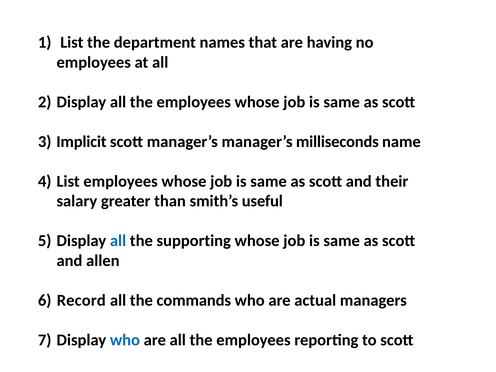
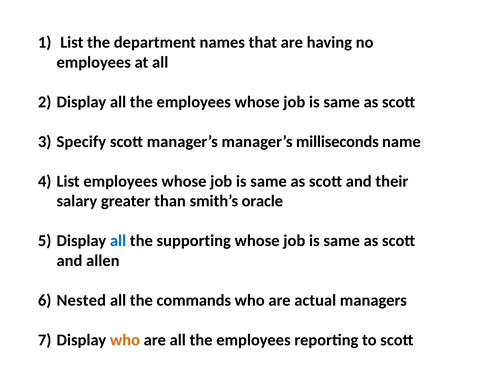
Implicit: Implicit -> Specify (81, 142)
useful: useful -> oracle (262, 201)
Record: Record -> Nested (81, 300)
who colour: blue -> orange (125, 340)
